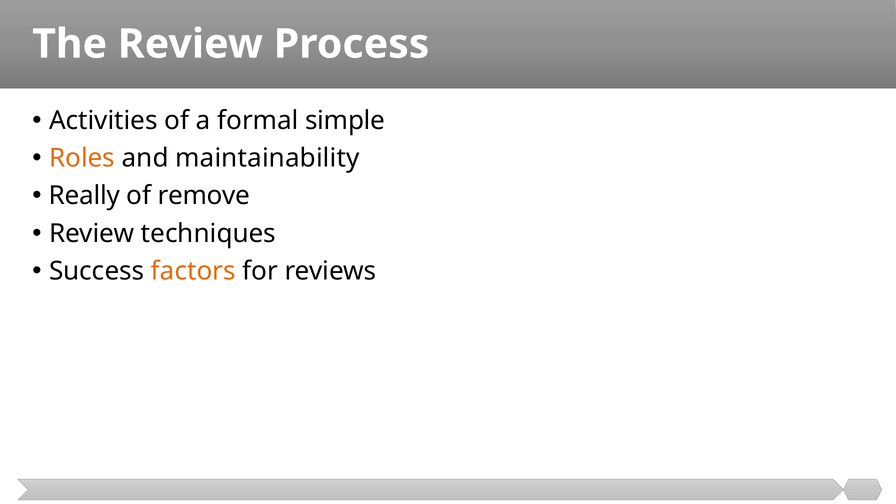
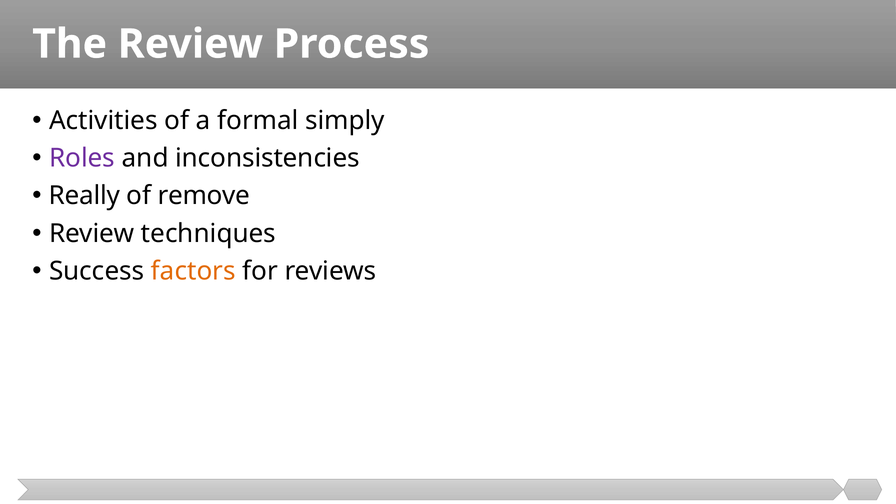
simple: simple -> simply (345, 121)
Roles colour: orange -> purple (82, 158)
maintainability: maintainability -> inconsistencies (267, 158)
